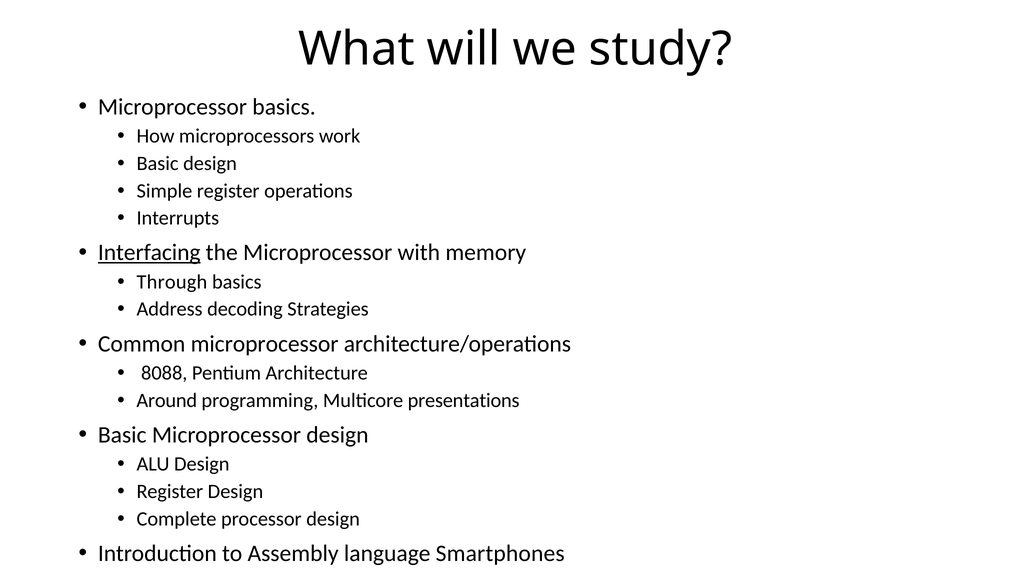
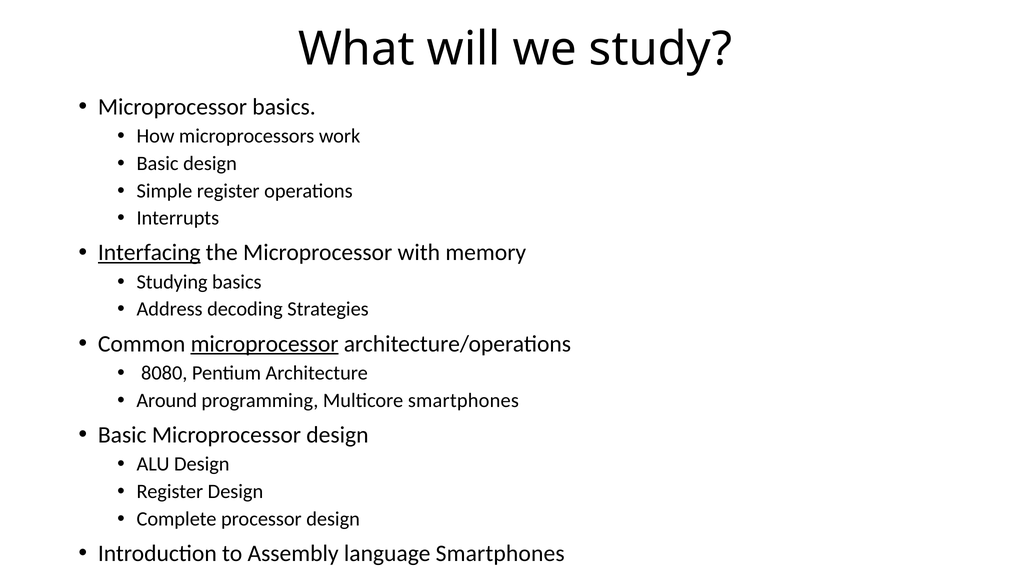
Through: Through -> Studying (172, 282)
microprocessor underline: none -> present (265, 344)
8088: 8088 -> 8080 (164, 373)
Multicore presentations: presentations -> smartphones (463, 400)
